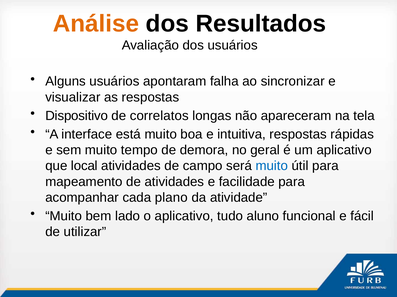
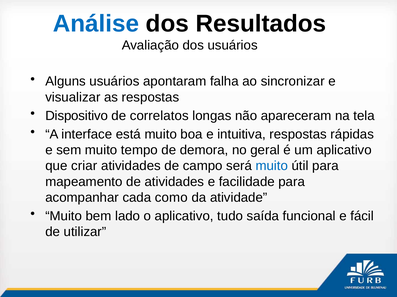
Análise colour: orange -> blue (96, 24)
local: local -> criar (84, 166)
plano: plano -> como (171, 198)
aluno: aluno -> saída (263, 217)
